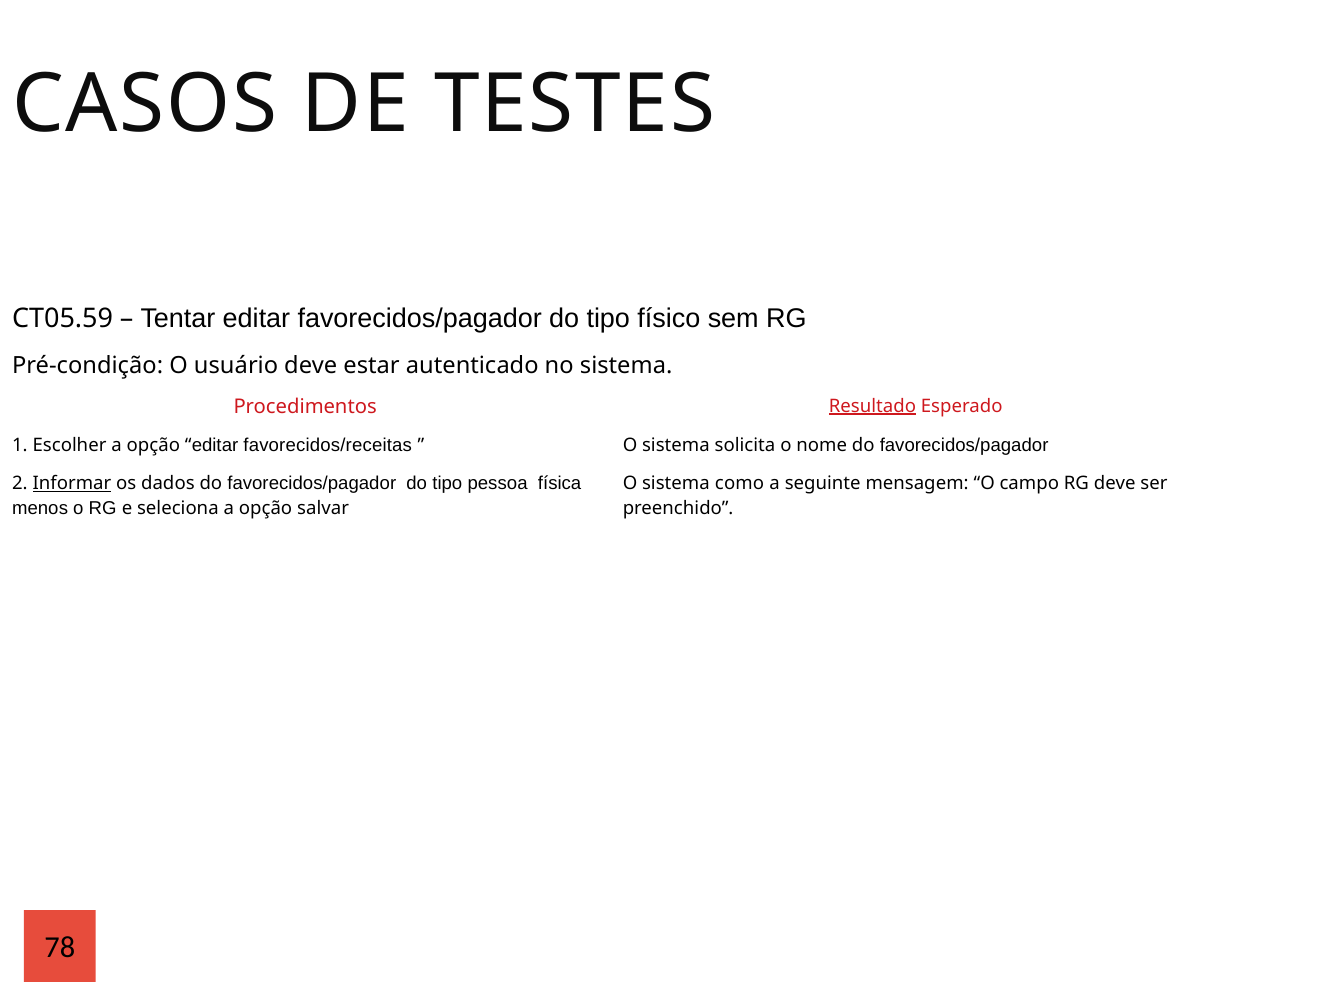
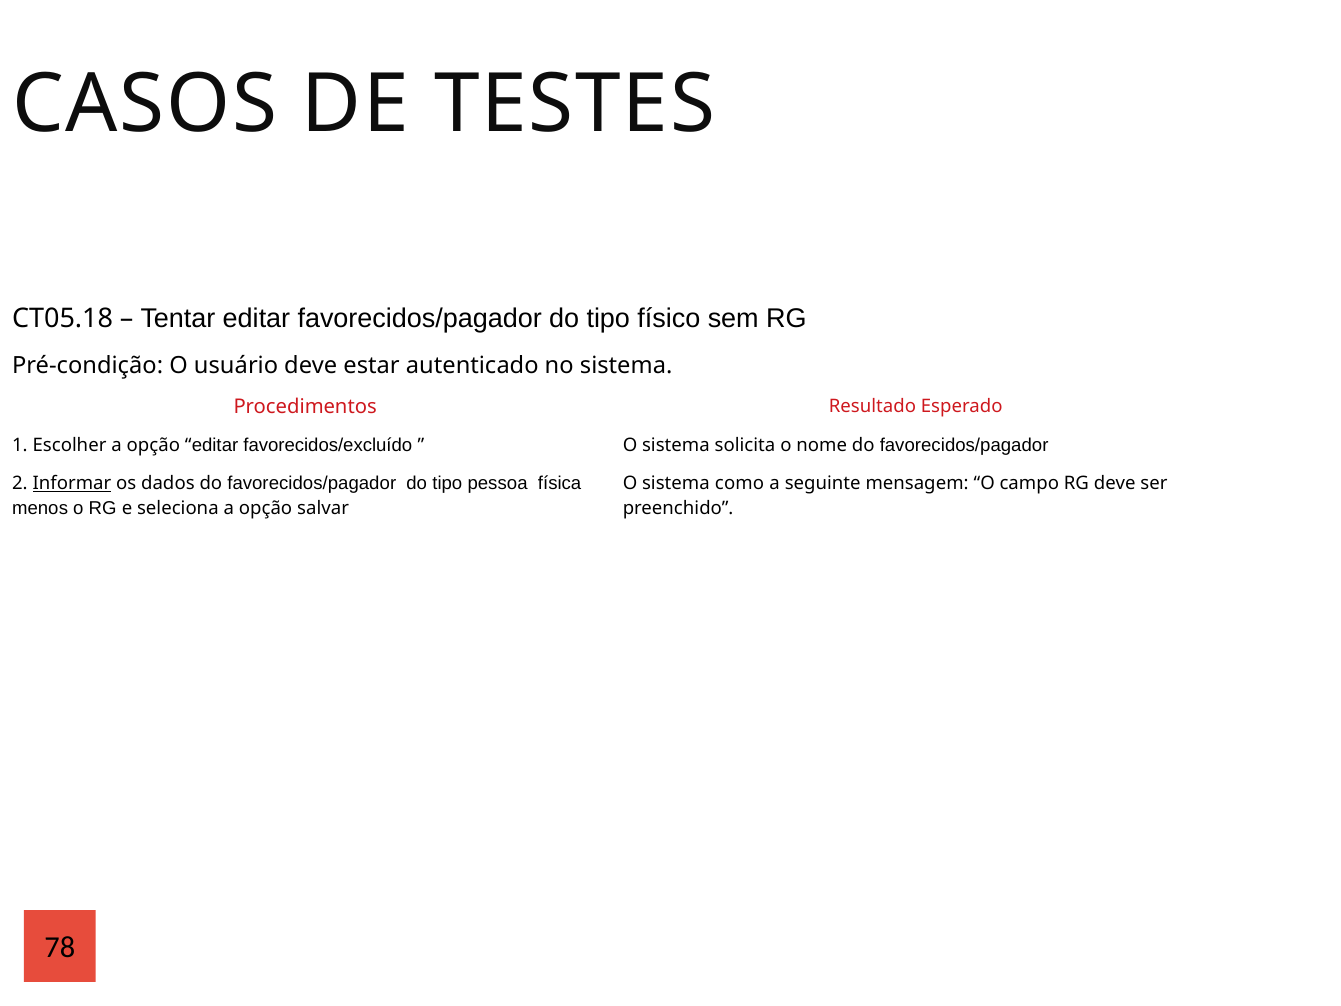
CT05.59: CT05.59 -> CT05.18 (63, 319)
Resultado underline: present -> none (873, 406)
favorecidos/receitas: favorecidos/receitas -> favorecidos/excluído (328, 446)
